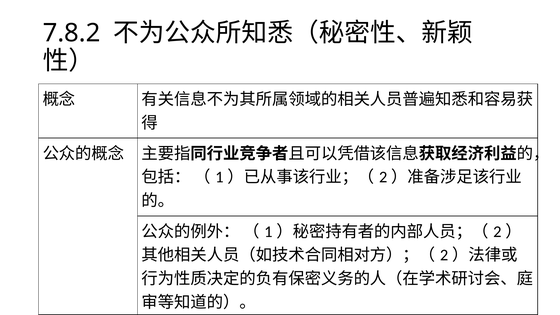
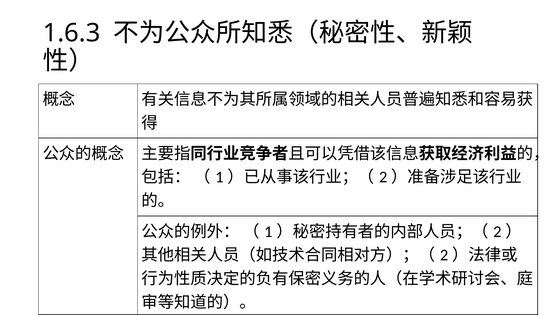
7.8.2: 7.8.2 -> 1.6.3 (72, 33)
